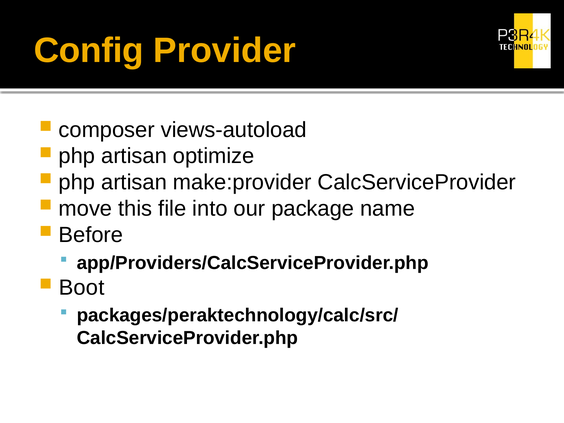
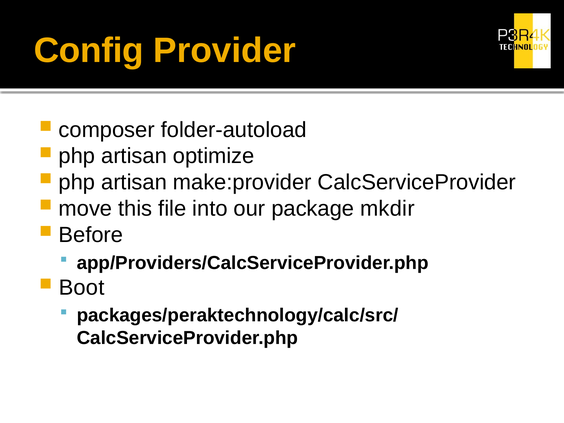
views-autoload: views-autoload -> folder-autoload (234, 130)
name: name -> mkdir (387, 209)
